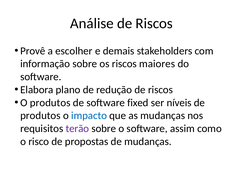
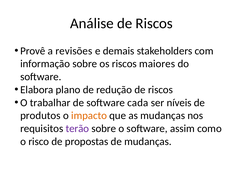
escolher: escolher -> revisões (74, 51)
O produtos: produtos -> trabalhar (50, 103)
fixed: fixed -> cada (138, 103)
impacto colour: blue -> orange (89, 116)
